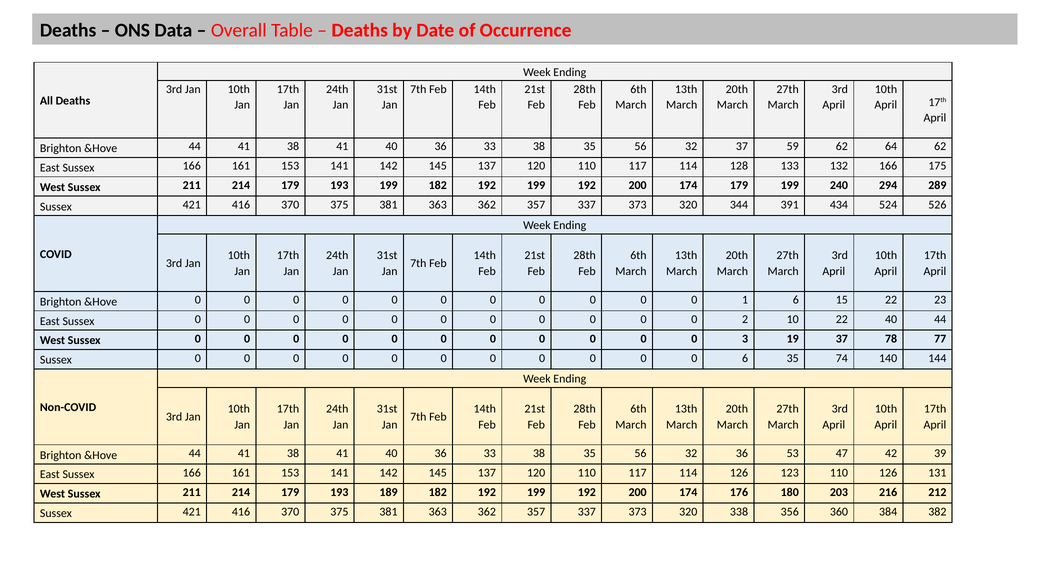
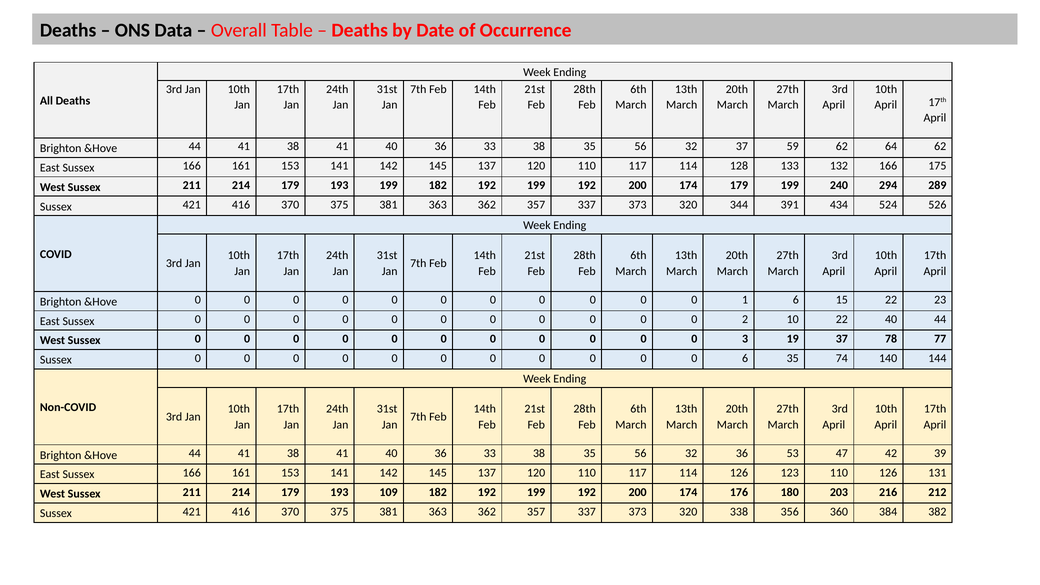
189: 189 -> 109 (389, 492)
